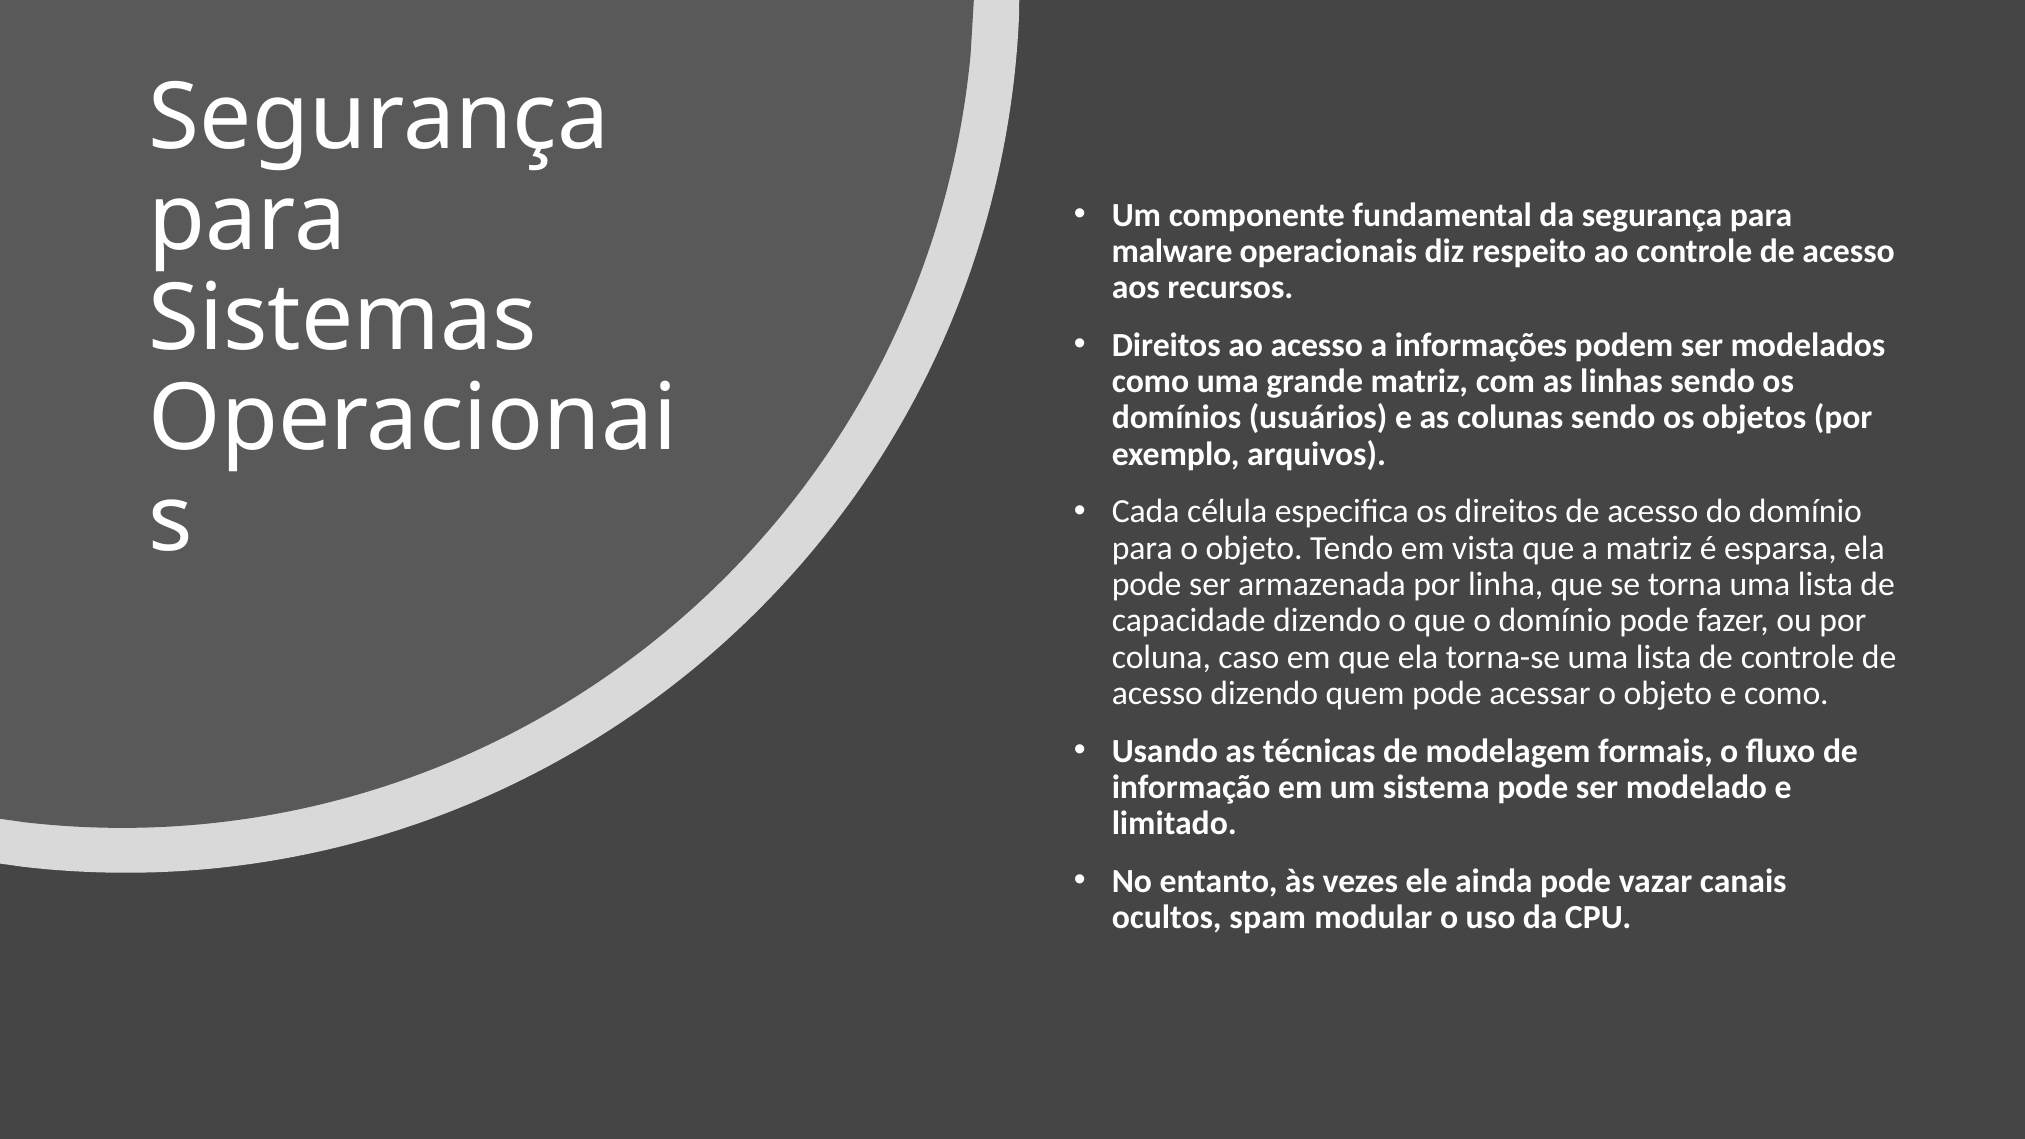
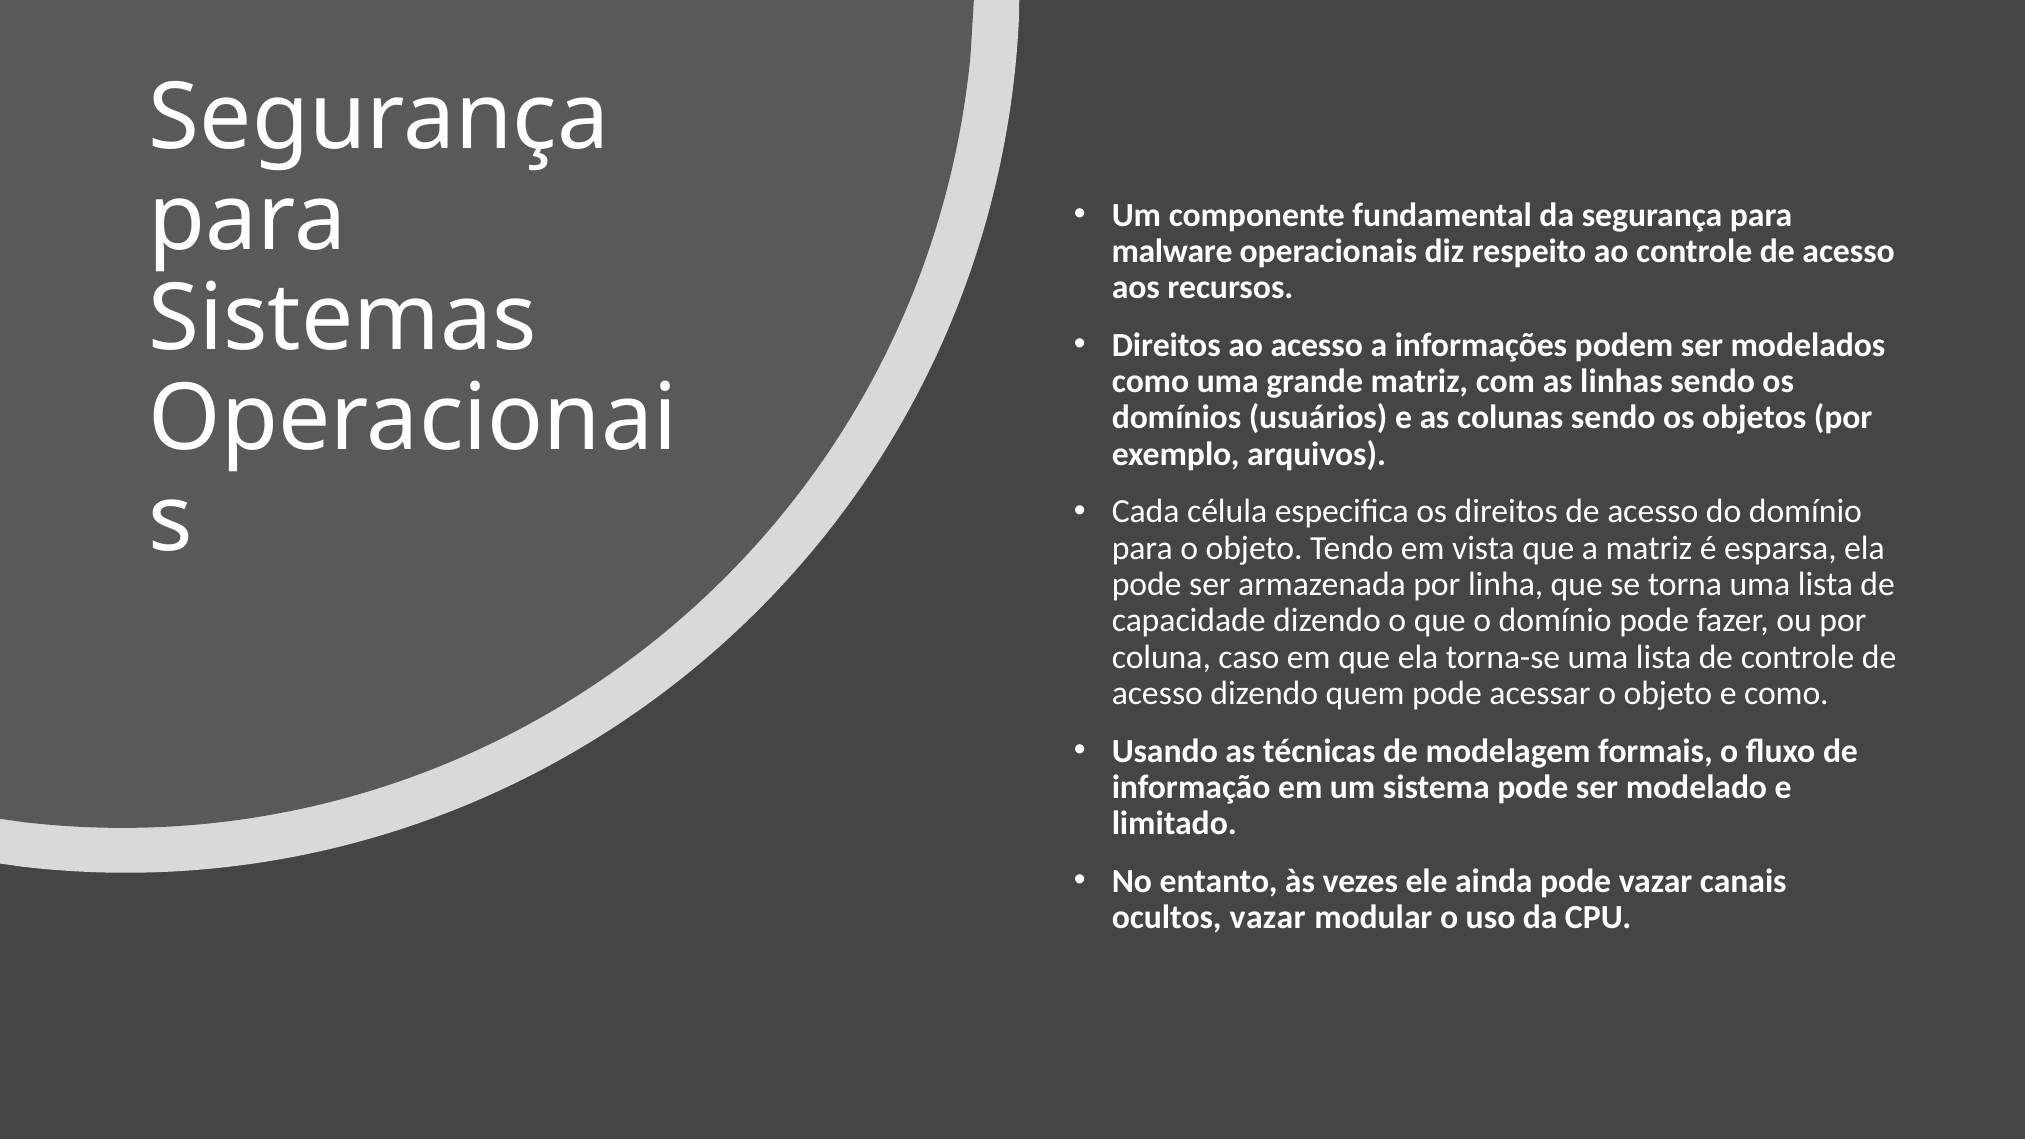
ocultos spam: spam -> vazar (1268, 917)
